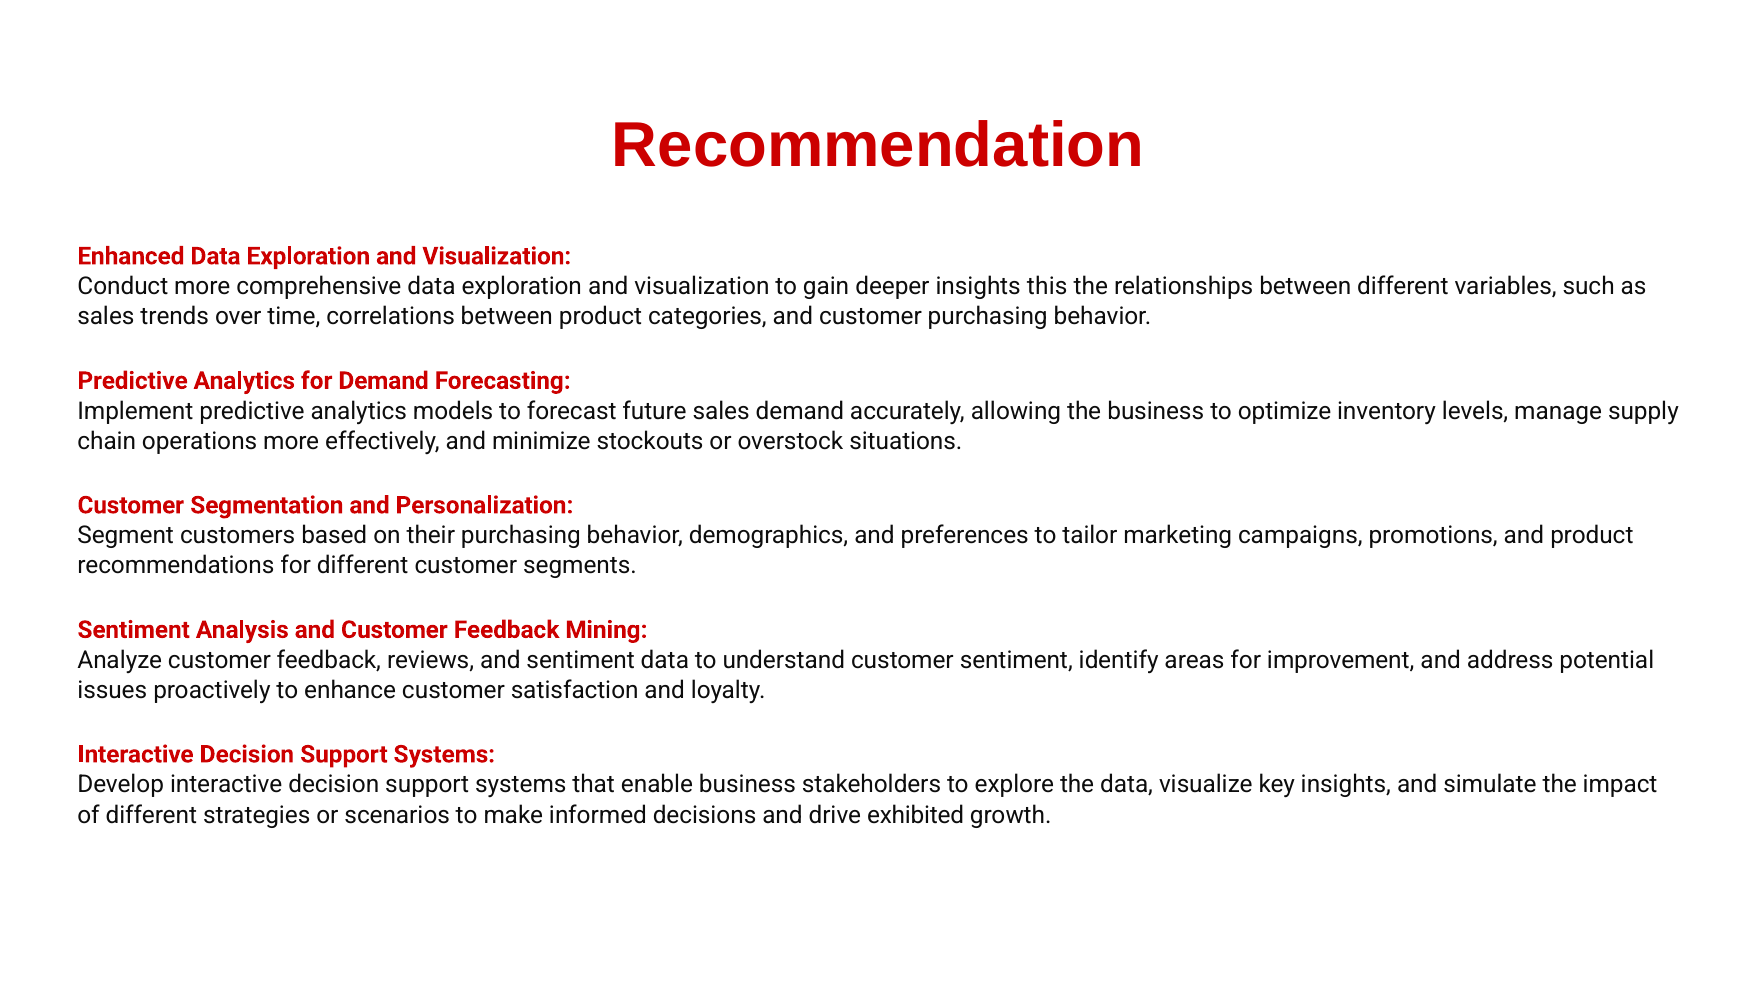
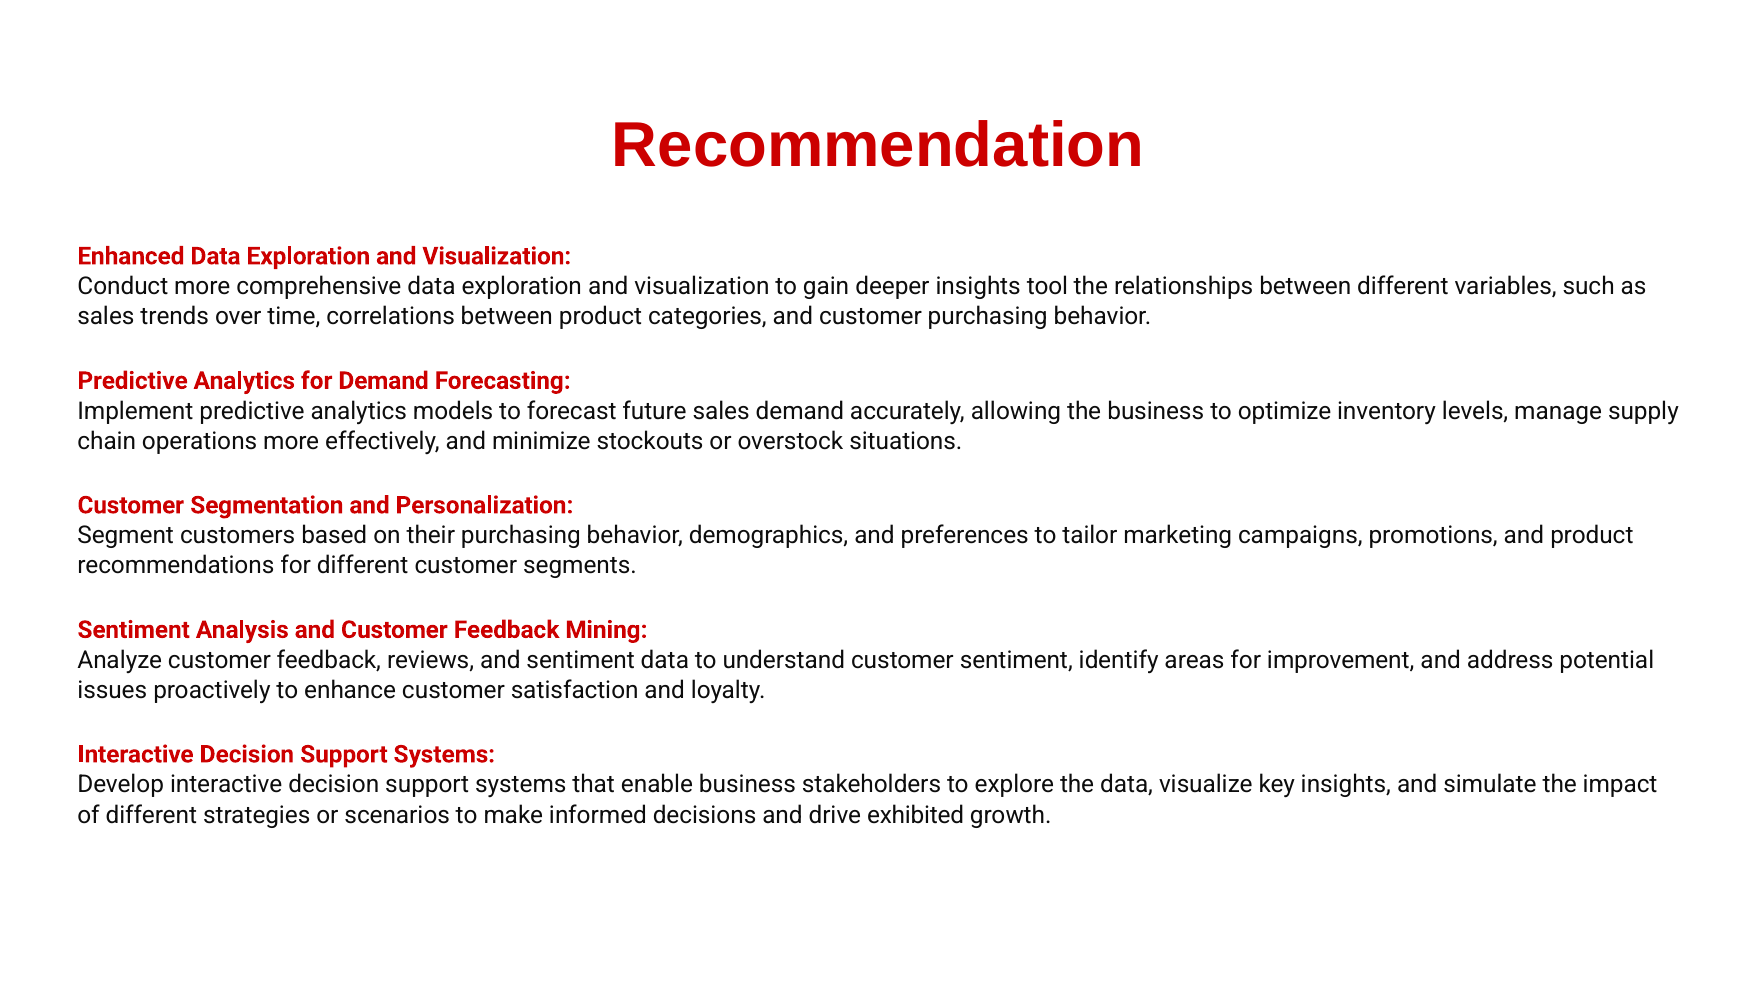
this: this -> tool (1047, 287)
